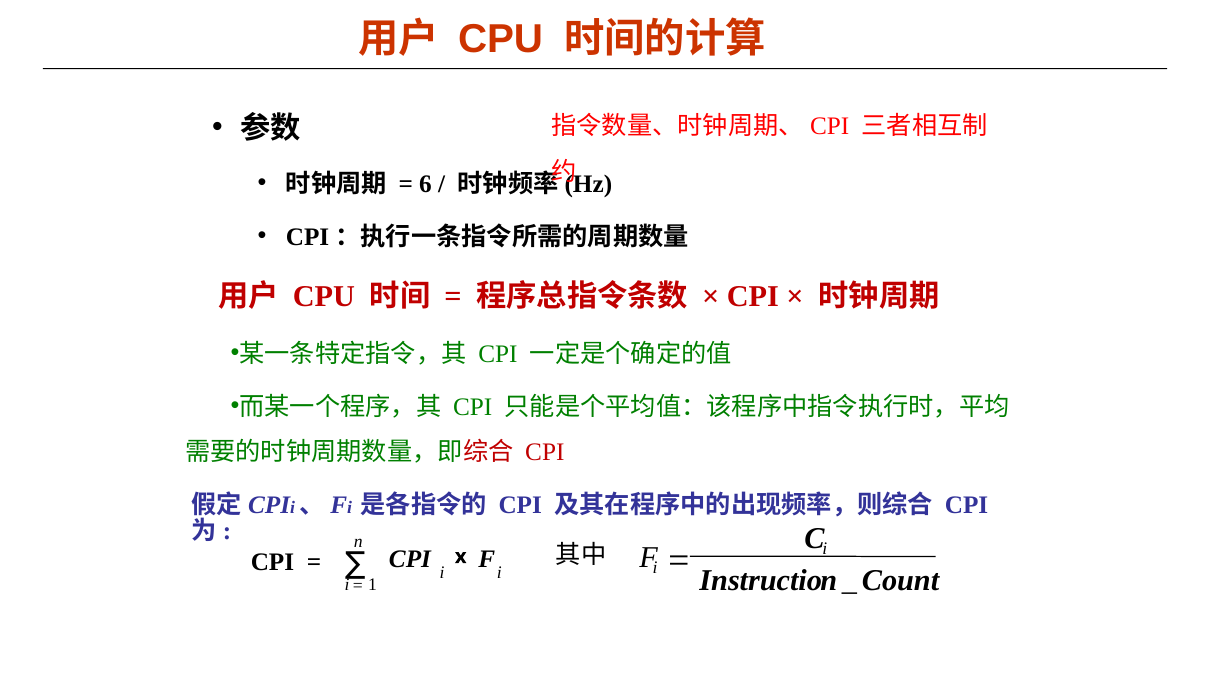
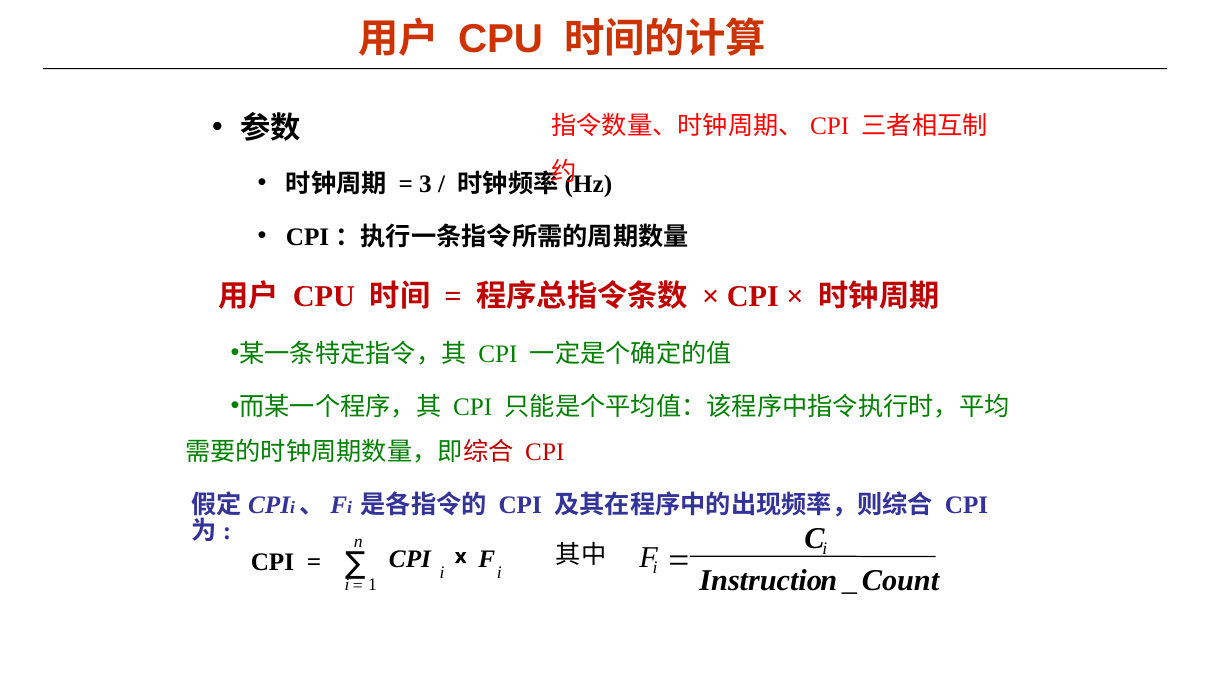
6: 6 -> 3 (425, 184)
